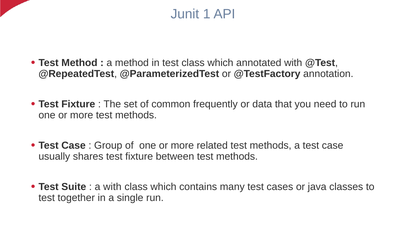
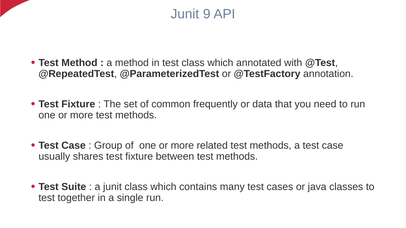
1: 1 -> 9 (207, 14)
a with: with -> junit (112, 187)
